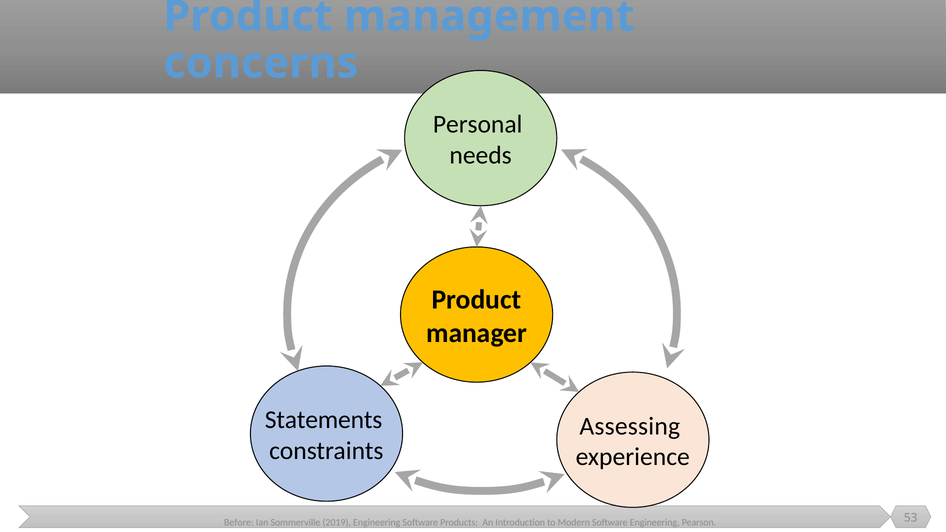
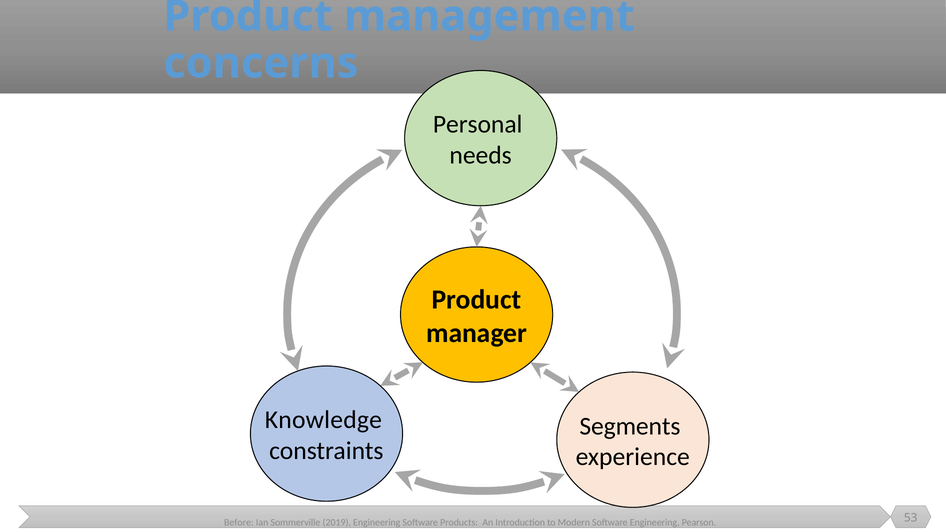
Statements: Statements -> Knowledge (323, 420)
Assessing: Assessing -> Segments (630, 426)
